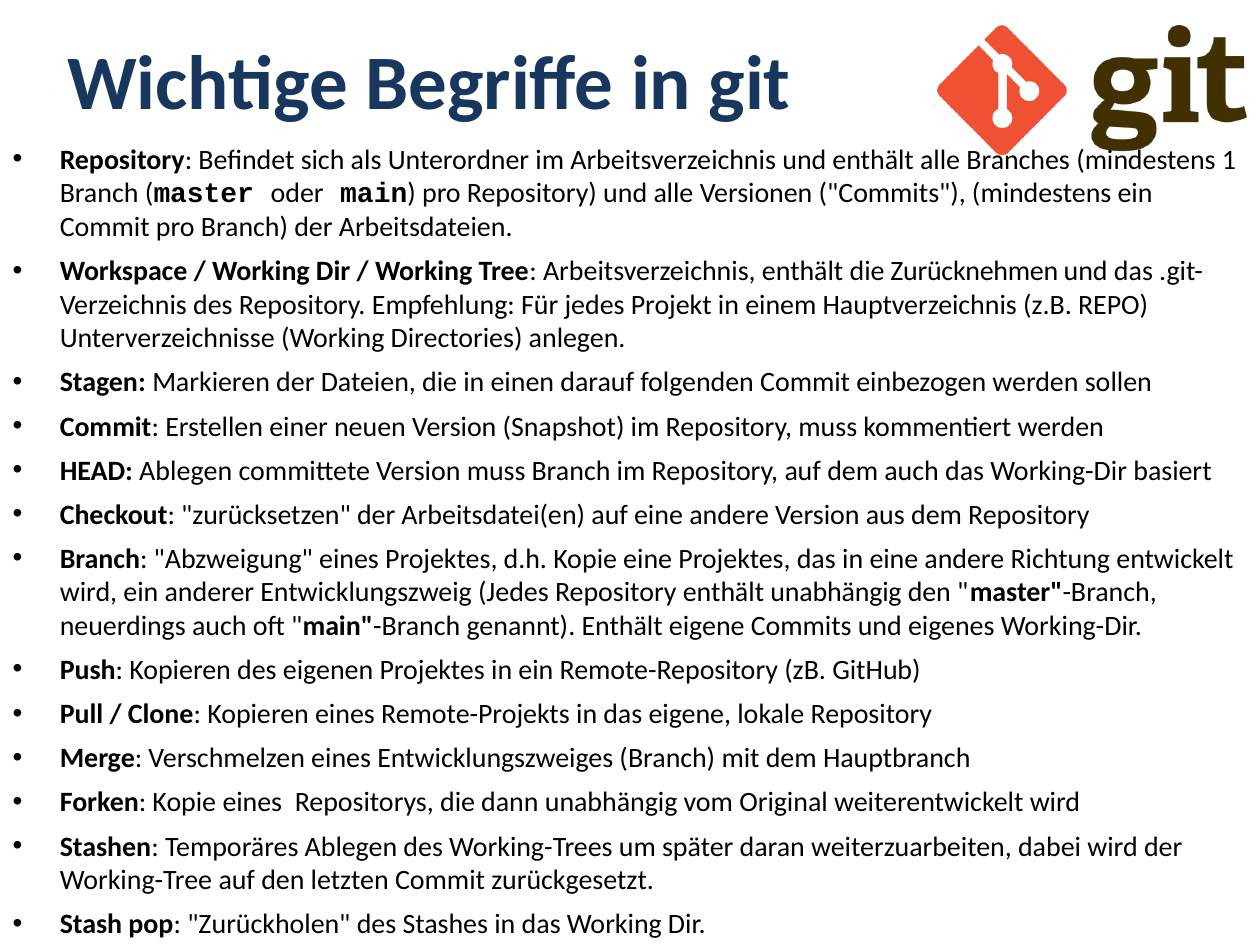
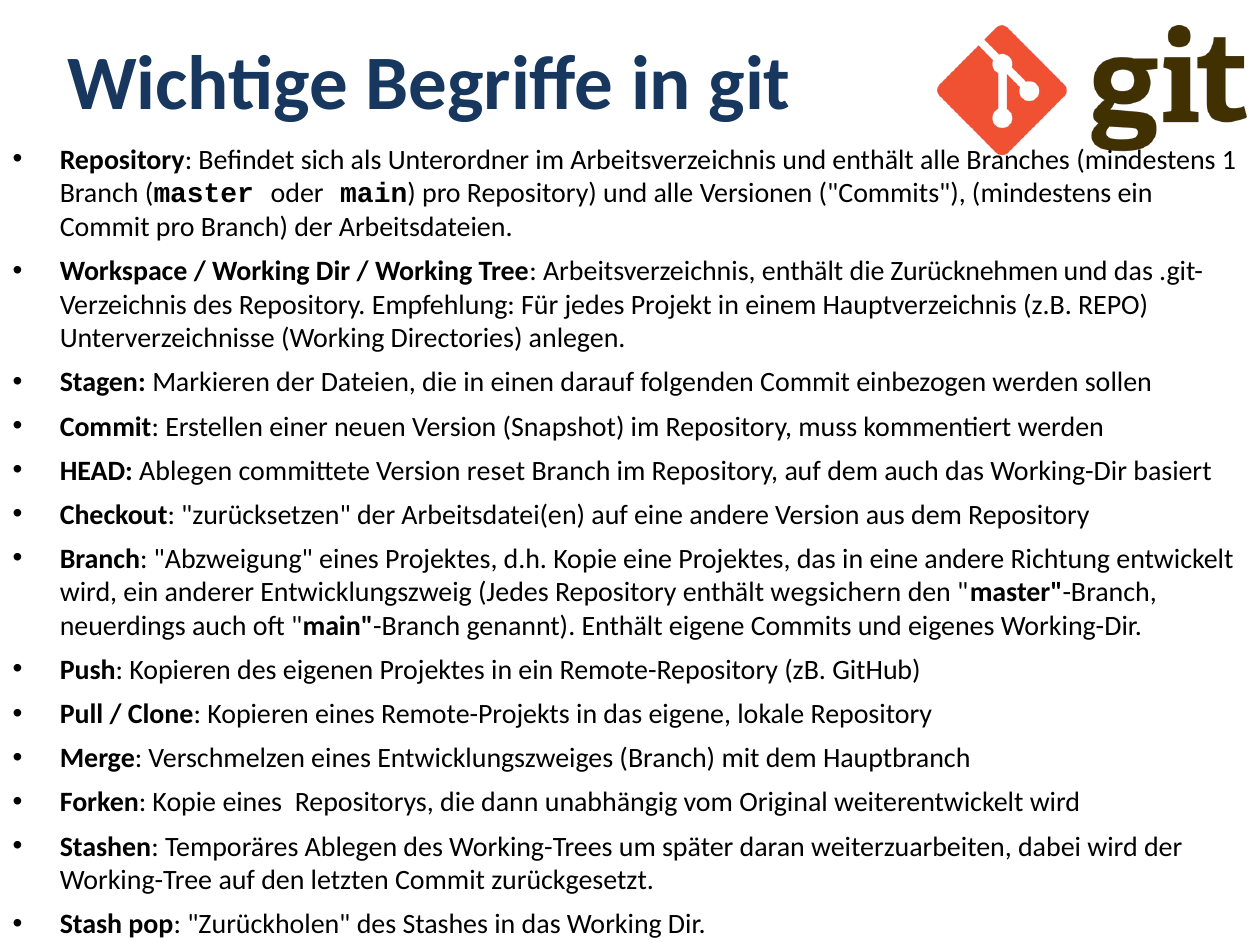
Version muss: muss -> reset (496, 471)
enthält unabhängig: unabhängig -> wegsichern (836, 593)
